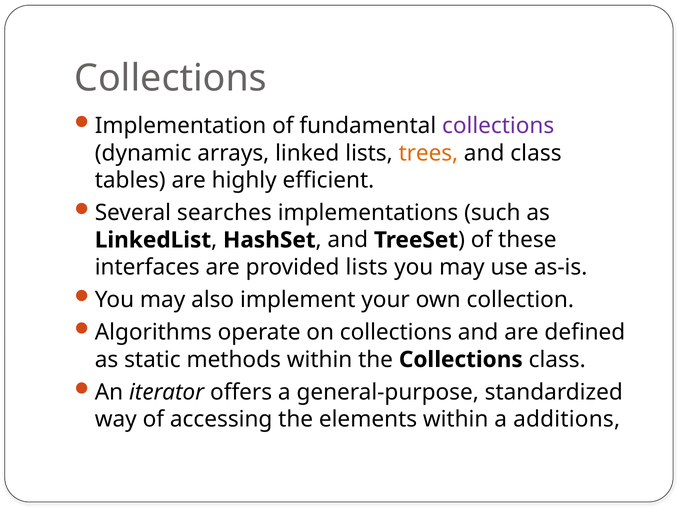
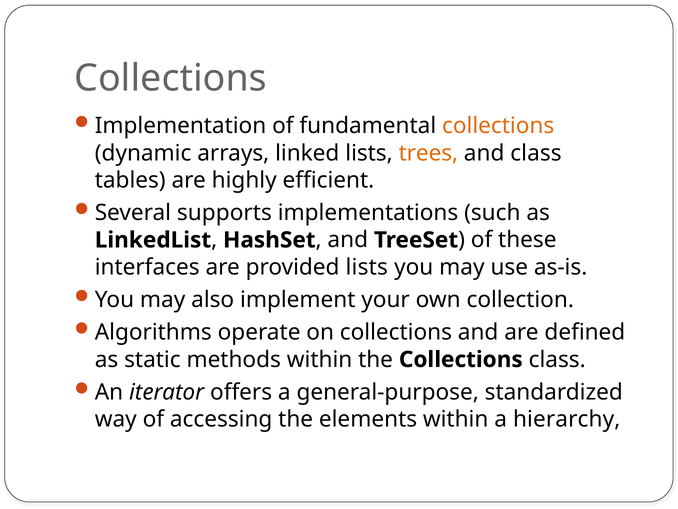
collections colour: purple -> orange (498, 126)
searches: searches -> supports (224, 213)
additions: additions -> hierarchy (567, 419)
